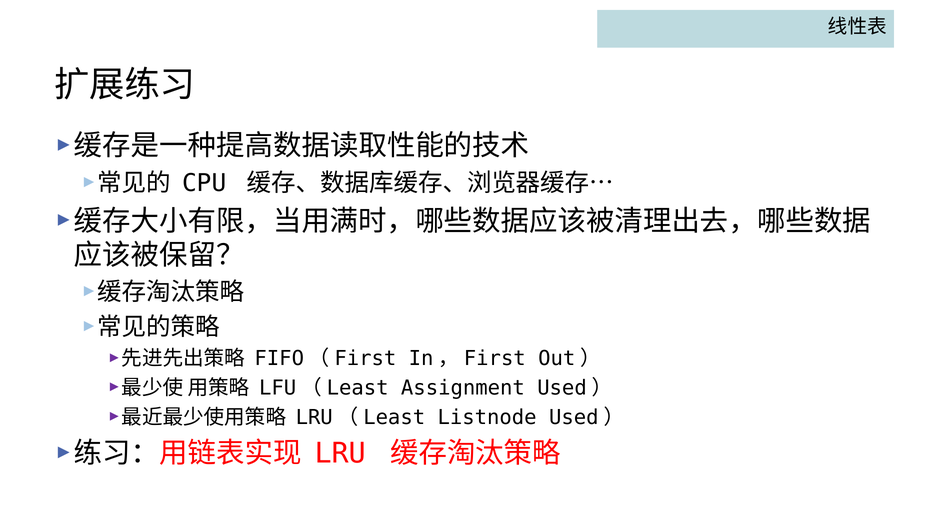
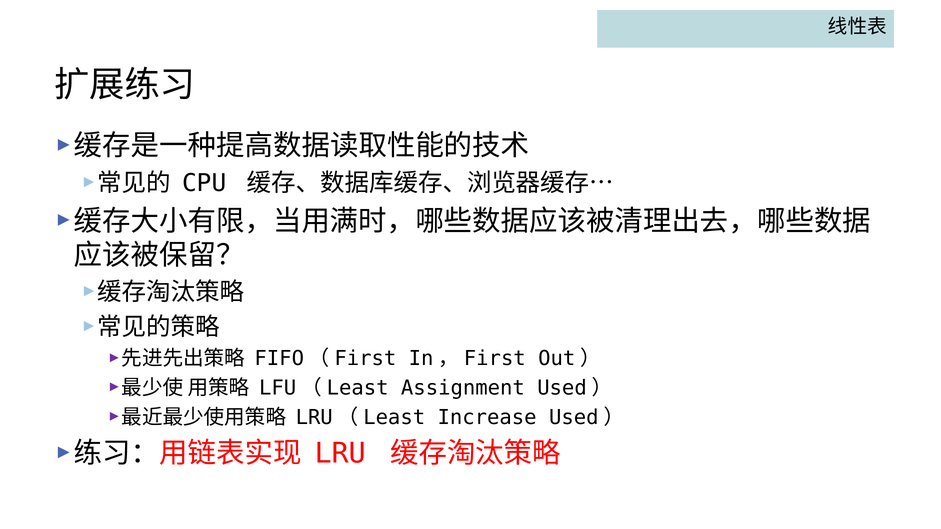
Listnode: Listnode -> Increase (487, 418)
